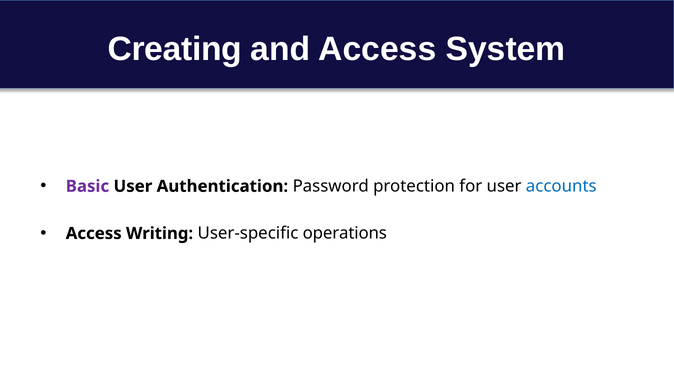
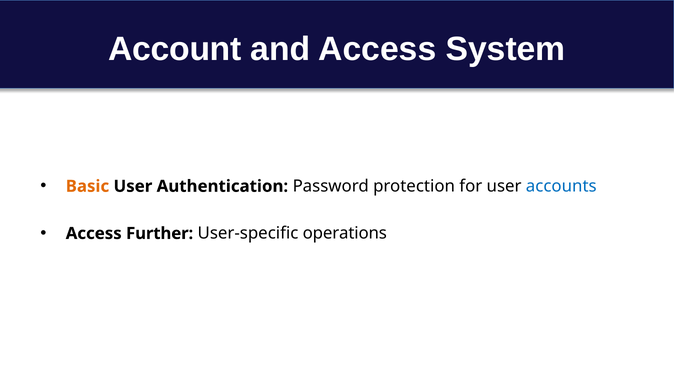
Creating: Creating -> Account (175, 49)
Basic colour: purple -> orange (87, 186)
Writing: Writing -> Further (160, 234)
